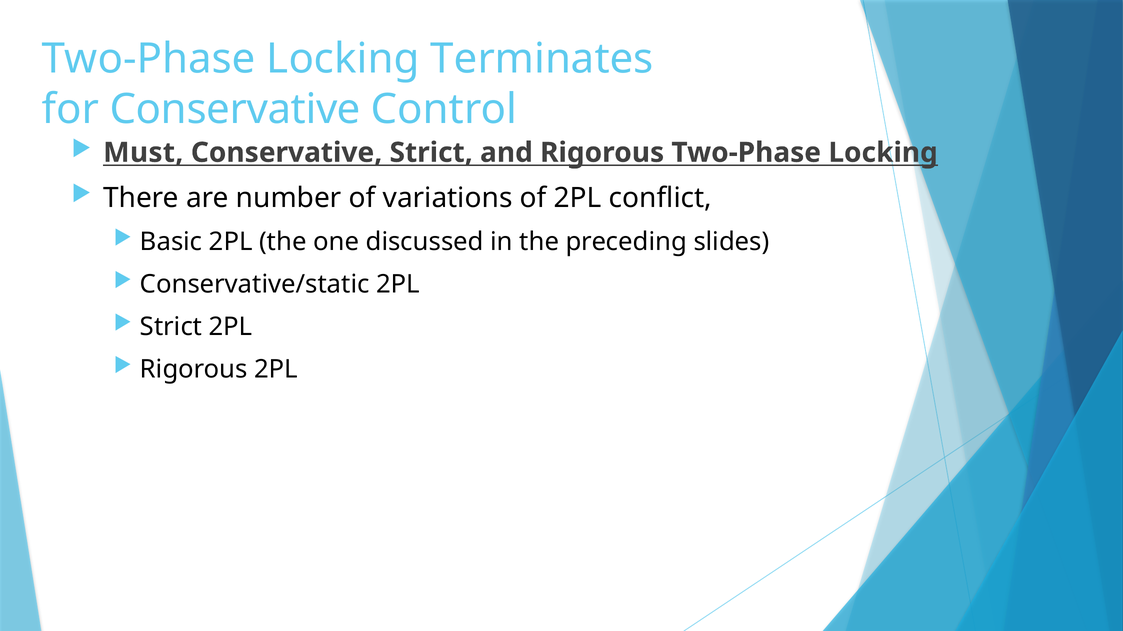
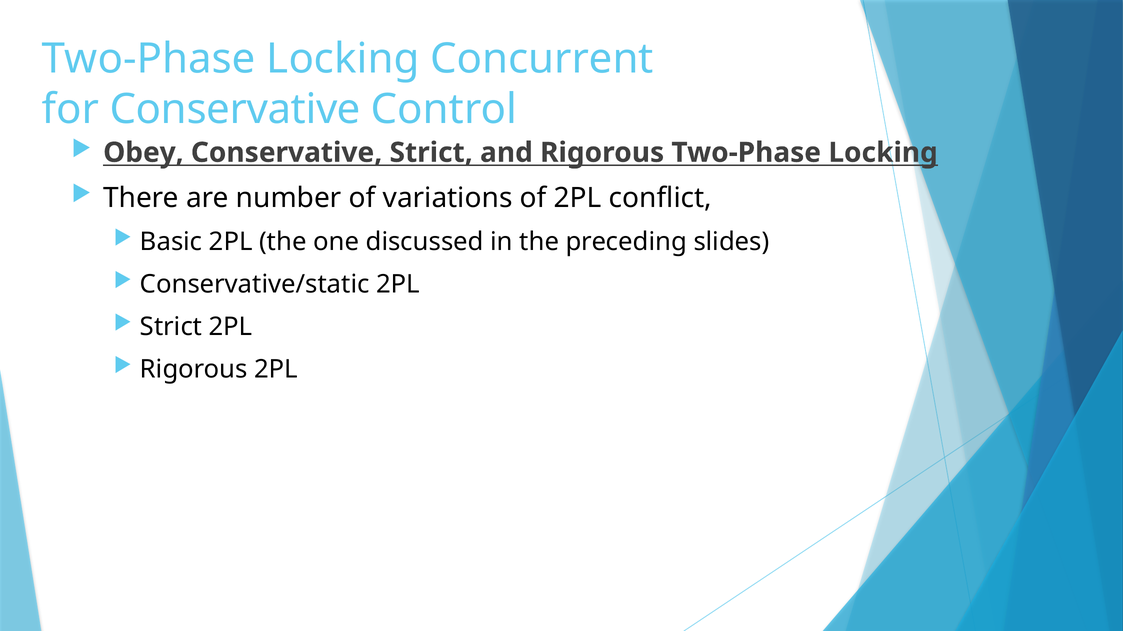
Terminates: Terminates -> Concurrent (542, 59)
Must: Must -> Obey (143, 153)
